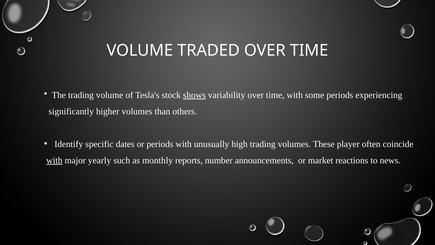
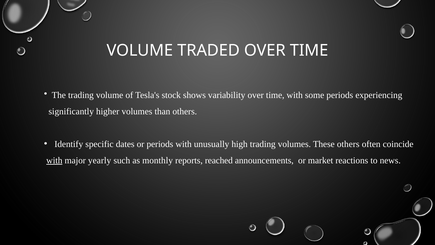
shows underline: present -> none (194, 95)
These player: player -> others (348, 144)
number: number -> reached (219, 160)
